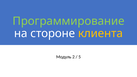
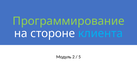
клиента colour: yellow -> light blue (100, 33)
